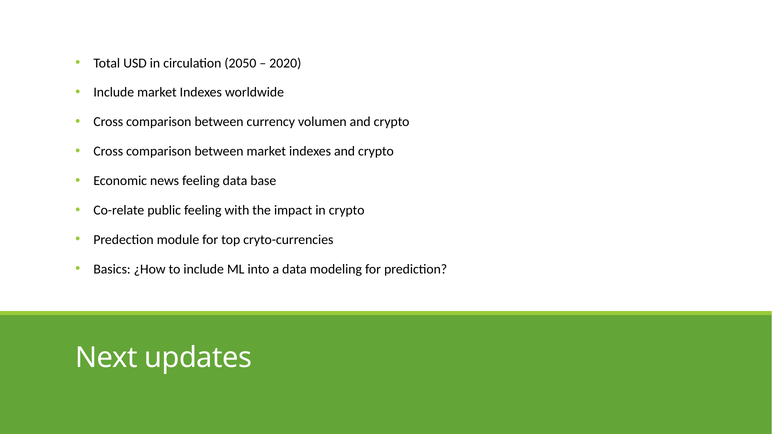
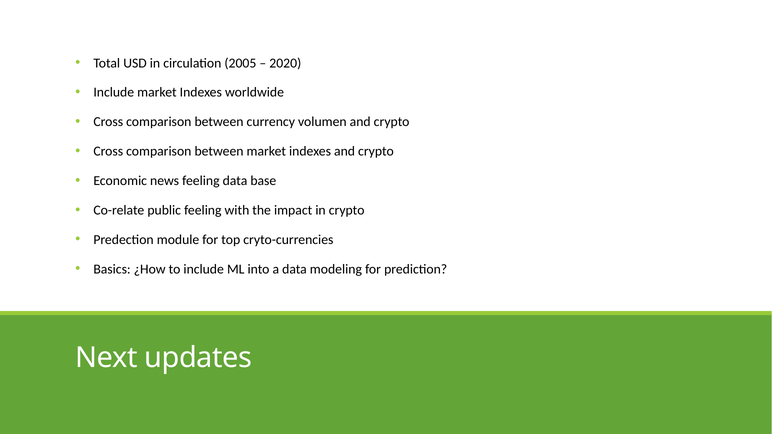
2050: 2050 -> 2005 (240, 63)
